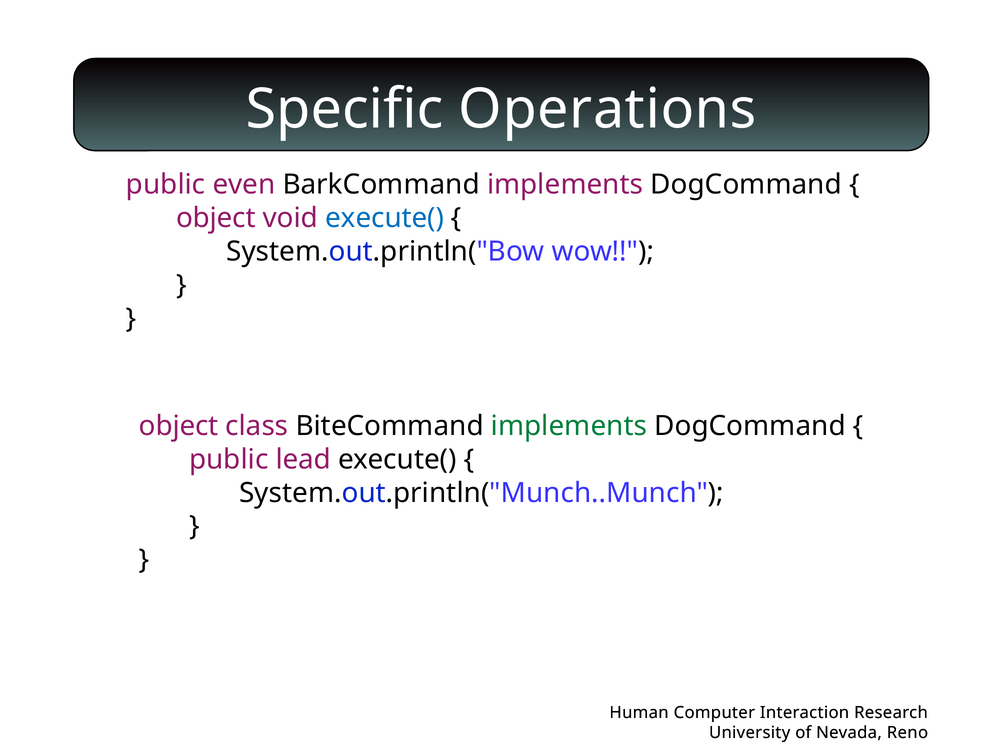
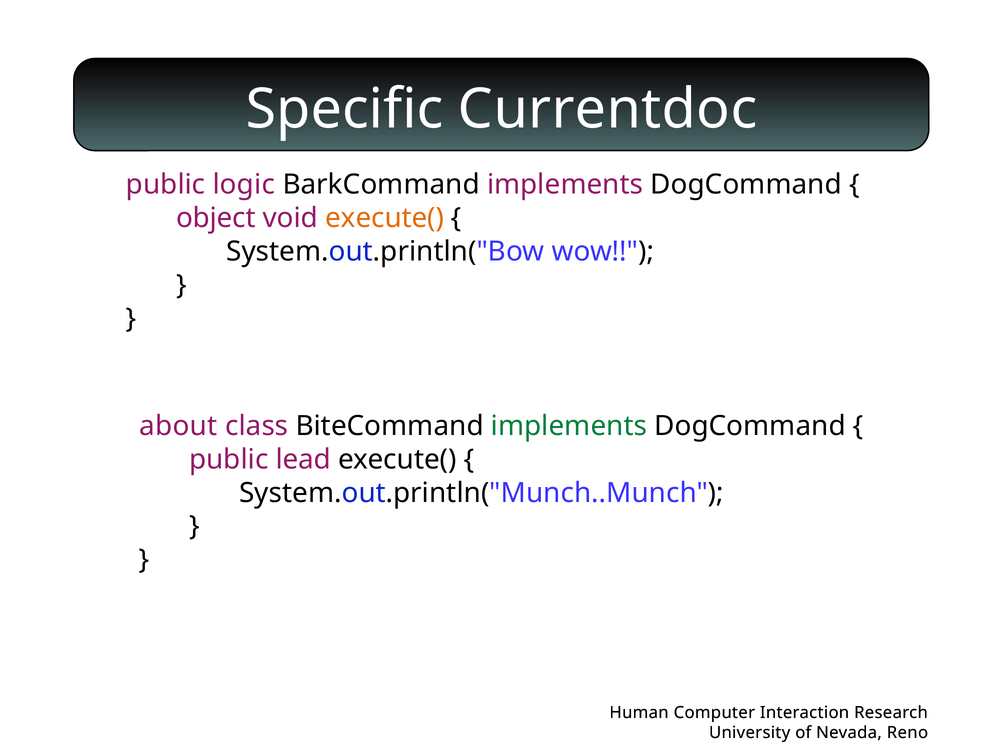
Operations: Operations -> Currentdoc (608, 109)
even: even -> logic (244, 185)
execute( colour: blue -> orange (385, 218)
object: object -> about (178, 426)
